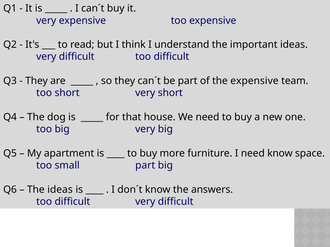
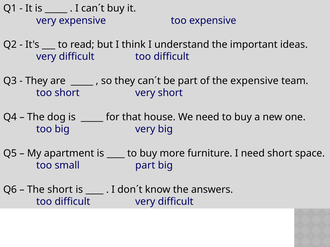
need know: know -> short (280, 154)
The ideas: ideas -> short (60, 190)
